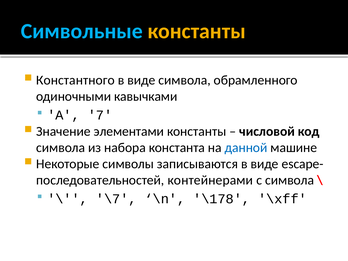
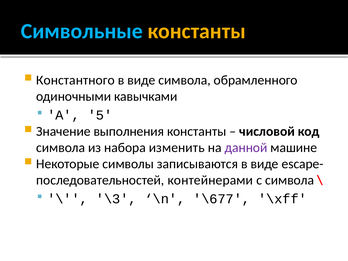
7: 7 -> 5 (100, 115)
элементами: элементами -> выполнения (129, 131)
константа: константа -> изменить (177, 148)
данной colour: blue -> purple (246, 148)
\7: \7 -> \3 (116, 199)
\178: \178 -> \677 (222, 199)
